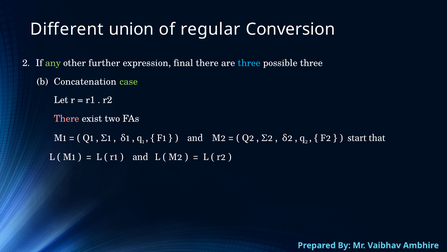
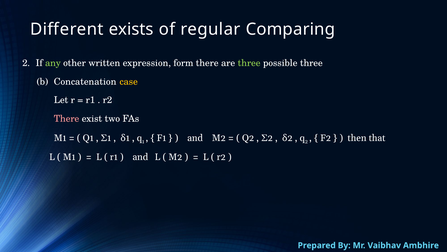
union: union -> exists (131, 29)
Conversion: Conversion -> Comparing (290, 29)
further: further -> written (104, 63)
final: final -> form (183, 63)
three colour: light blue -> light green (249, 63)
case colour: light green -> yellow (129, 81)
start: start -> then (357, 138)
